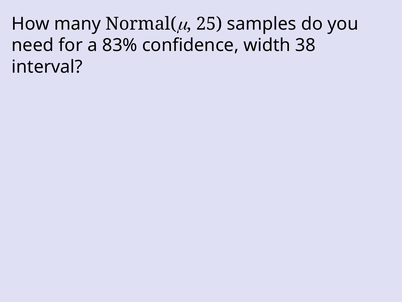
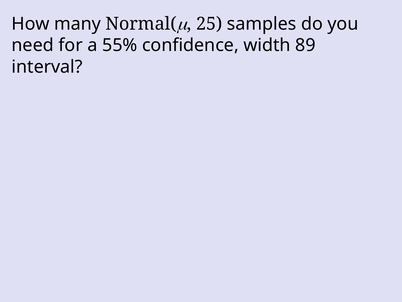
83%: 83% -> 55% (120, 45)
38: 38 -> 89 (305, 45)
